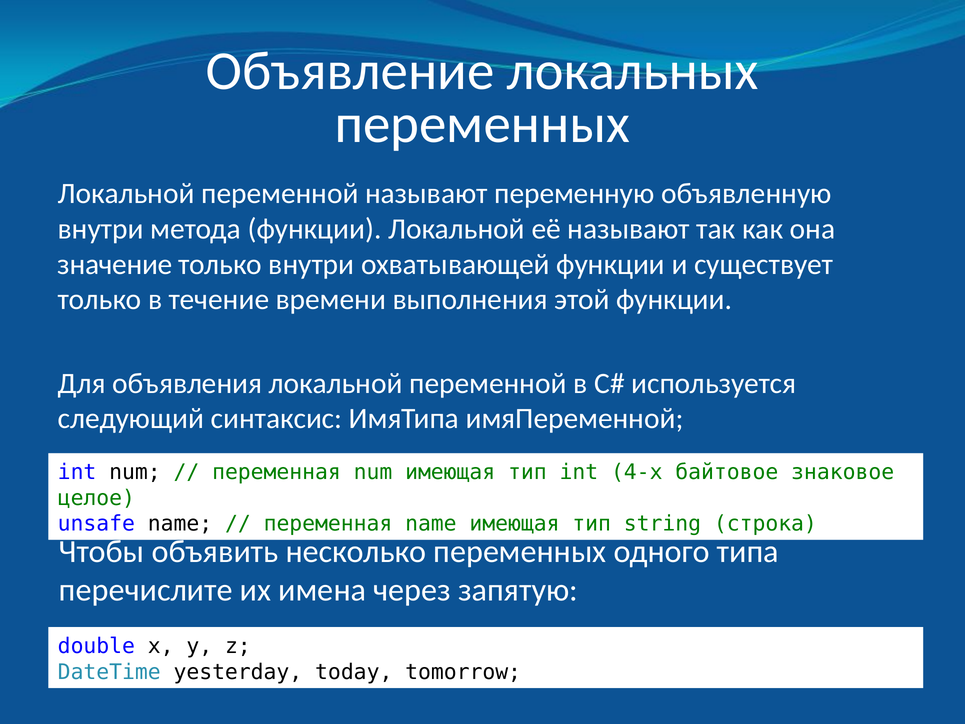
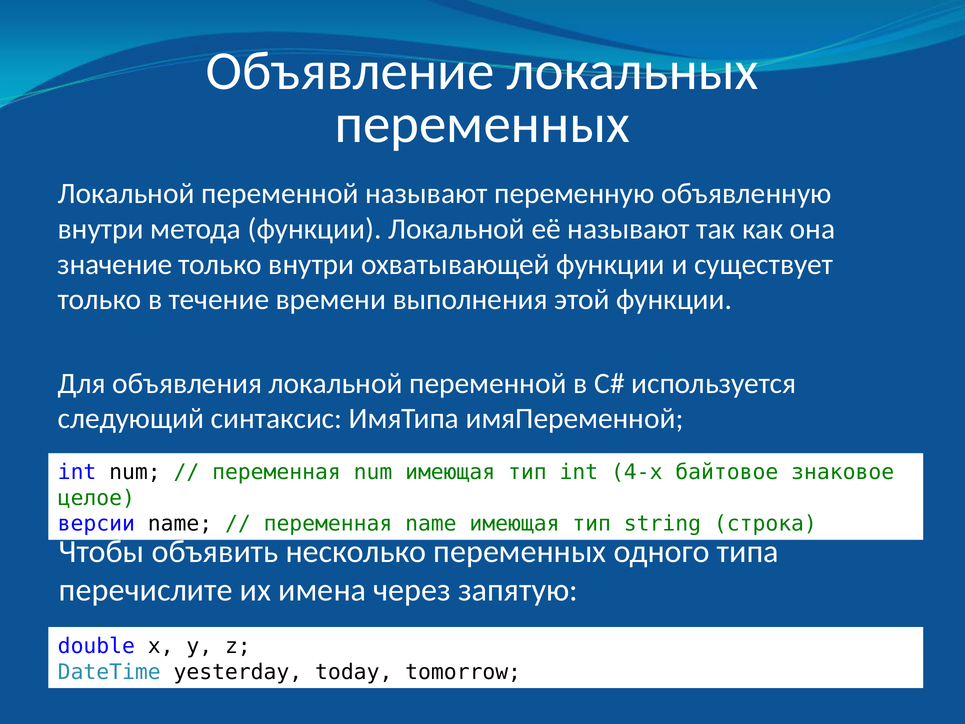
unsafe: unsafe -> версии (96, 524)
